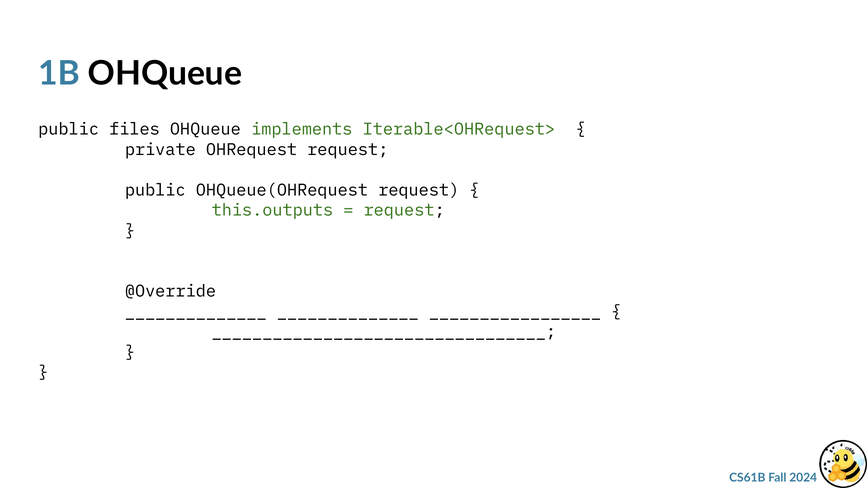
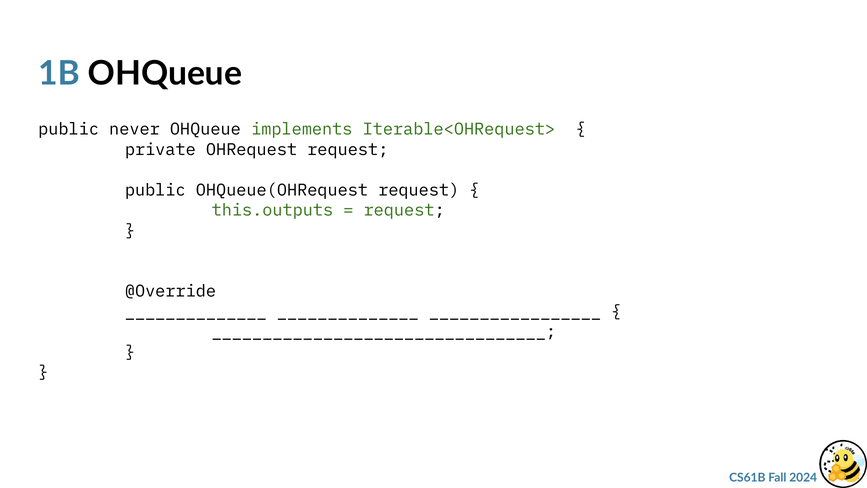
files: files -> never (134, 129)
